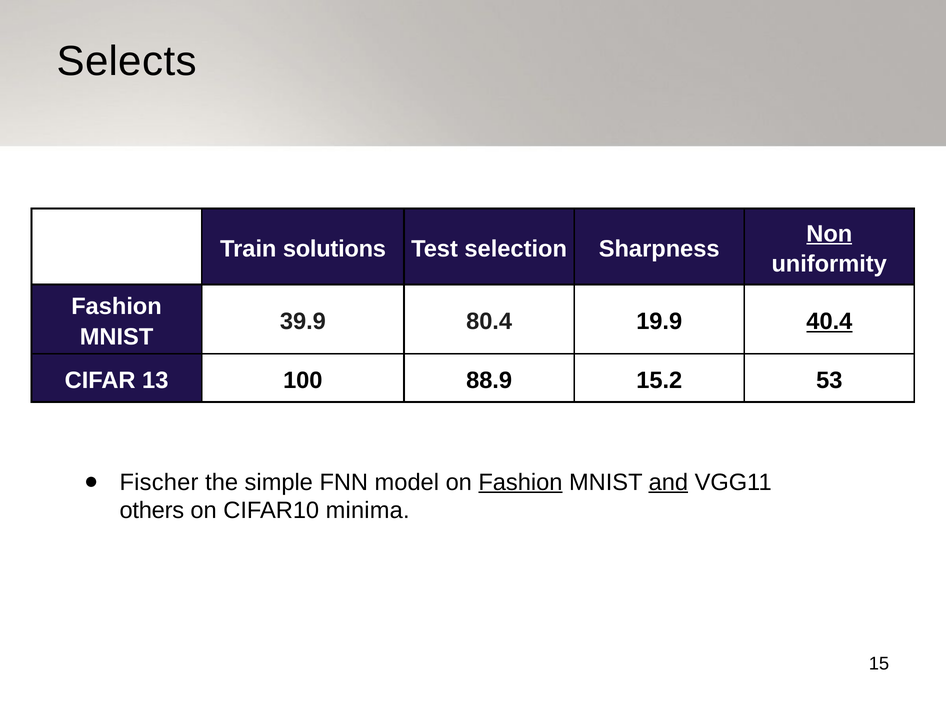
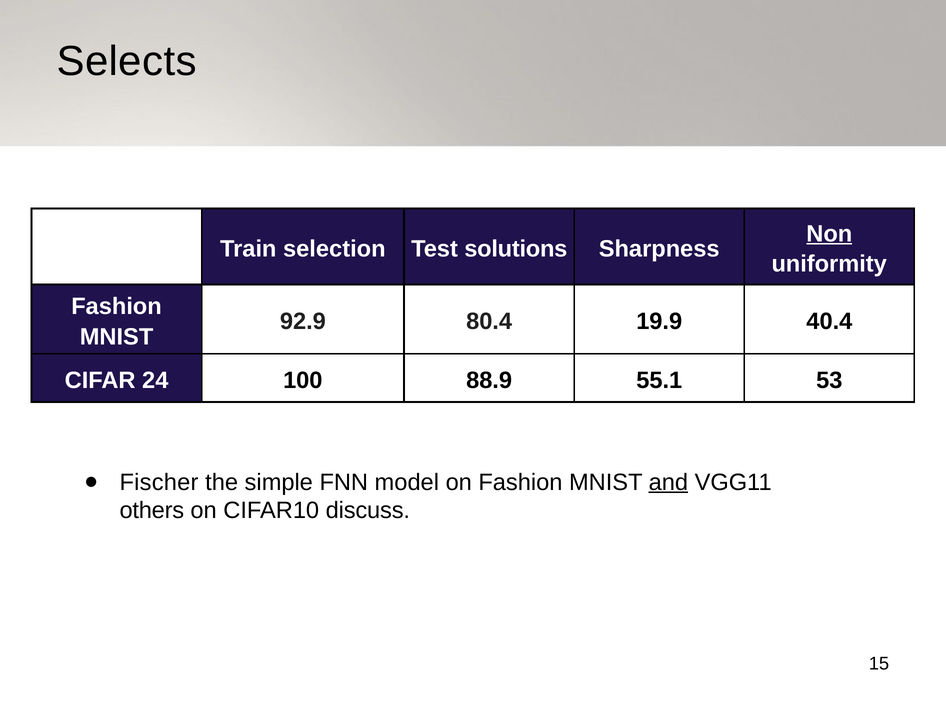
solutions: solutions -> selection (334, 249)
selection: selection -> solutions (516, 249)
39.9: 39.9 -> 92.9 (303, 321)
40.4 underline: present -> none (829, 321)
13: 13 -> 24 (155, 380)
15.2: 15.2 -> 55.1 (659, 380)
Fashion underline: present -> none (520, 482)
minima: minima -> discuss (368, 510)
